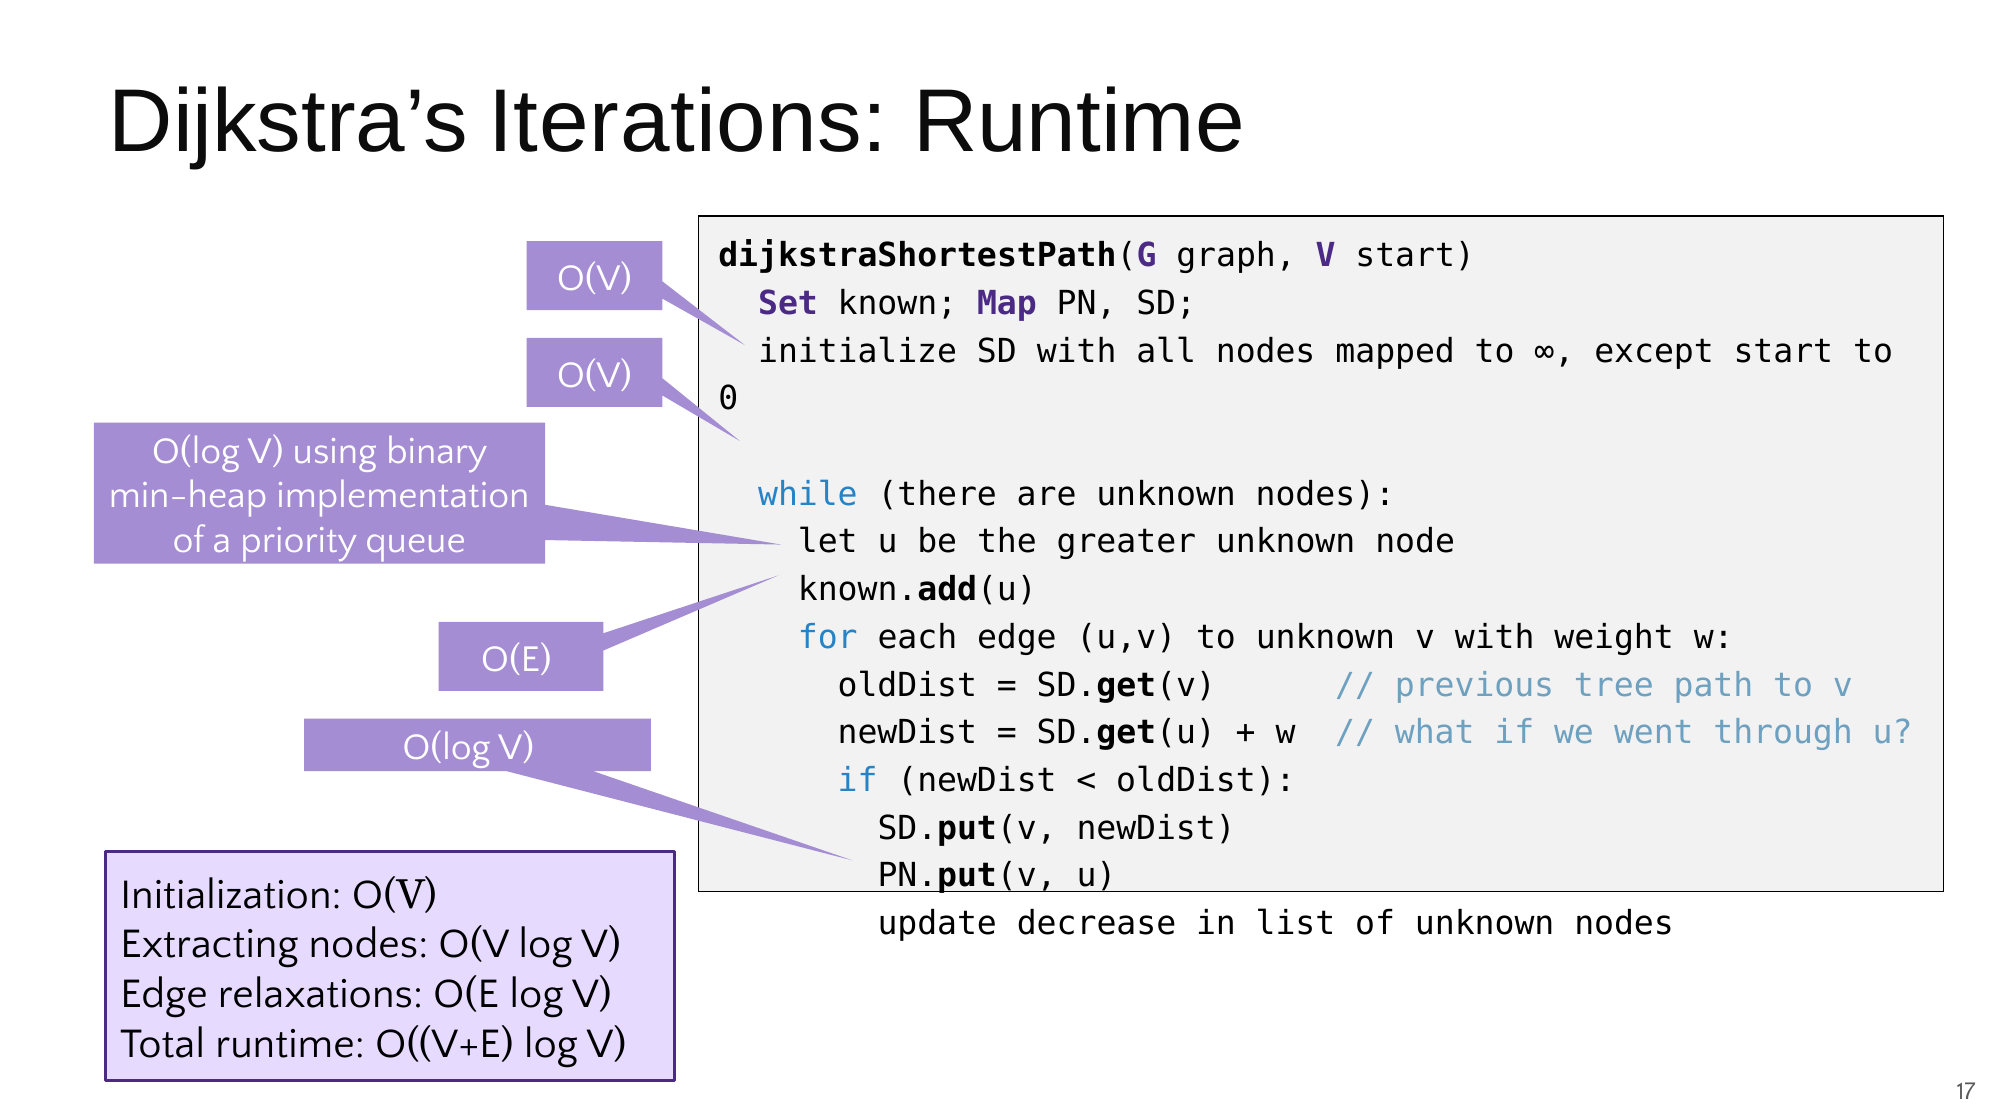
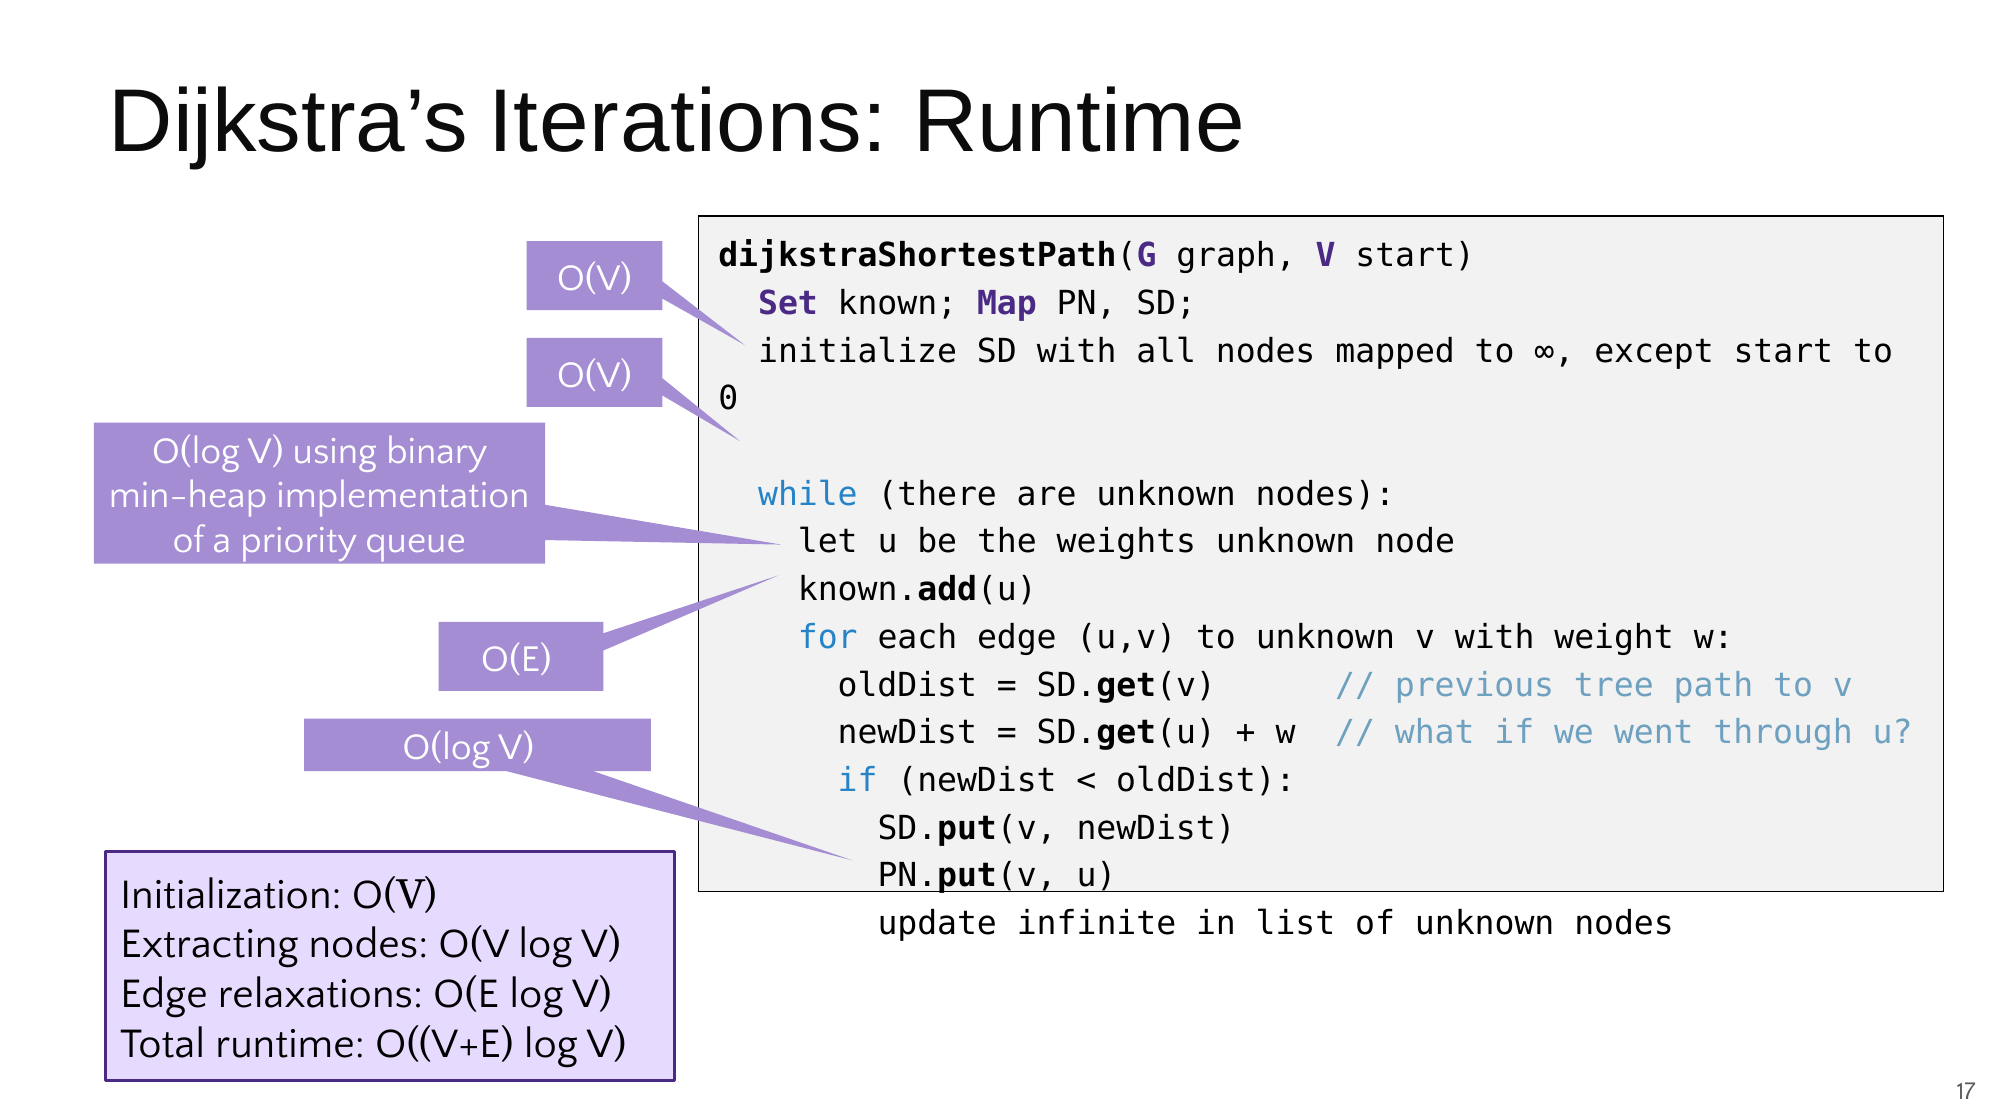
greater: greater -> weights (1126, 542)
decrease: decrease -> infinite (1097, 924)
